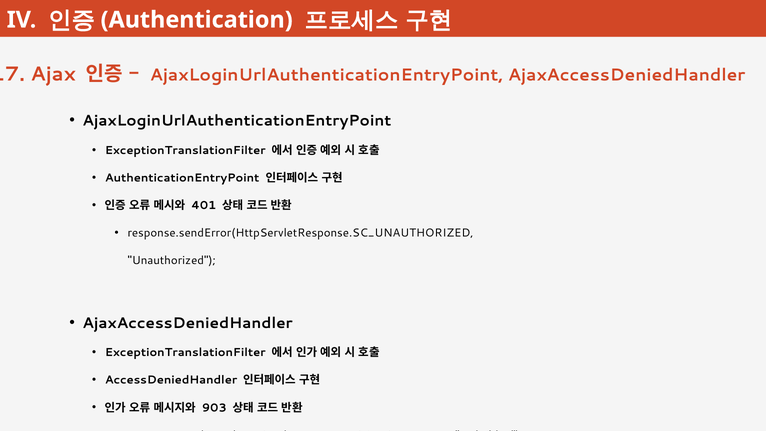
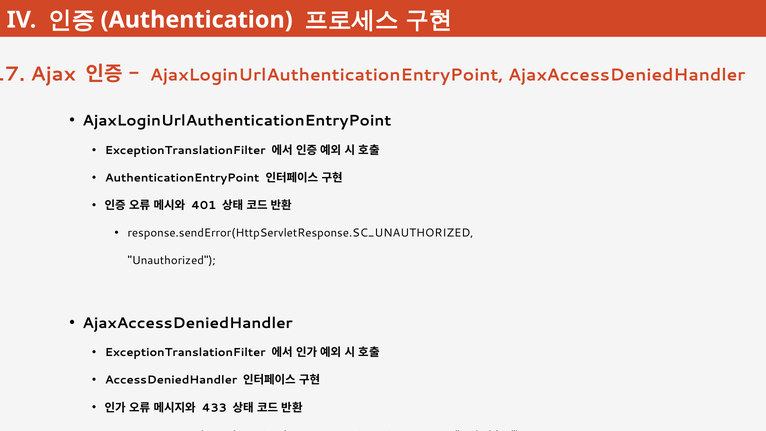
903: 903 -> 433 (214, 408)
